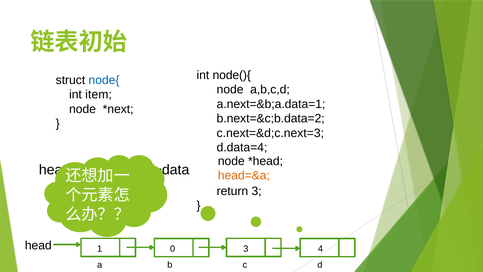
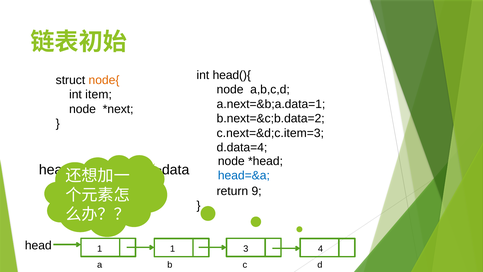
node(){: node(){ -> head(){ (232, 75)
node{ colour: blue -> orange (104, 80)
c.next=&d;c.next=3: c.next=&d;c.next=3 -> c.next=&d;c.item=3 (270, 133)
head=&a colour: orange -> blue (244, 175)
return 3: 3 -> 9 (257, 191)
1 0: 0 -> 1 (173, 248)
